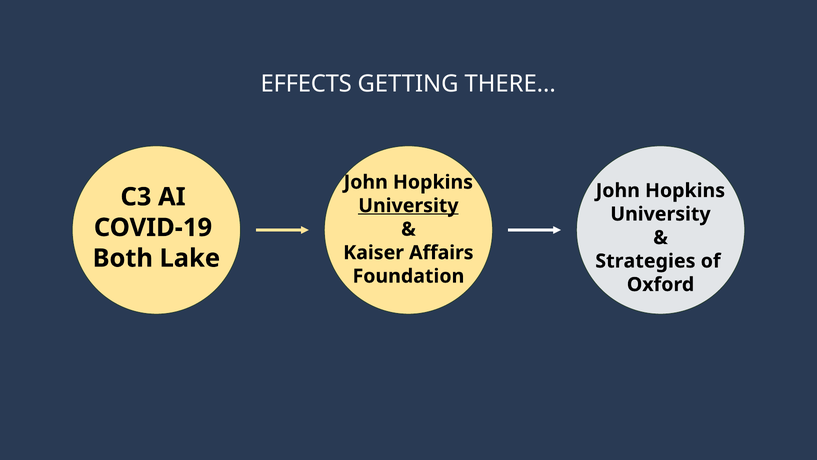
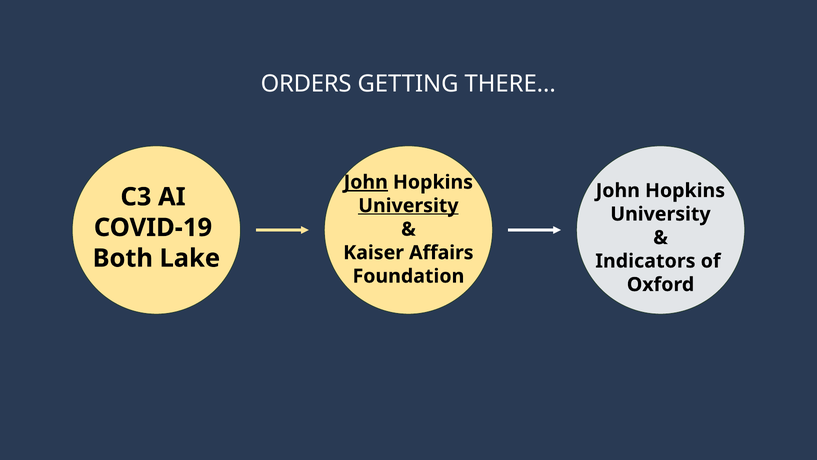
EFFECTS: EFFECTS -> ORDERS (306, 84)
John underline: none -> present (366, 182)
Strategies: Strategies -> Indicators (645, 261)
